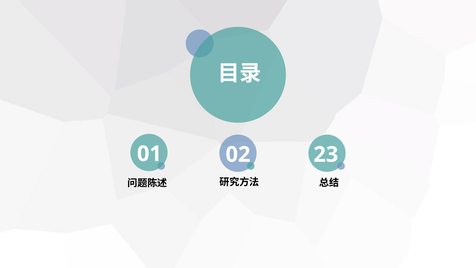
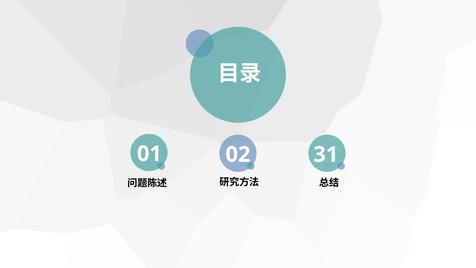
23: 23 -> 31 (326, 154)
